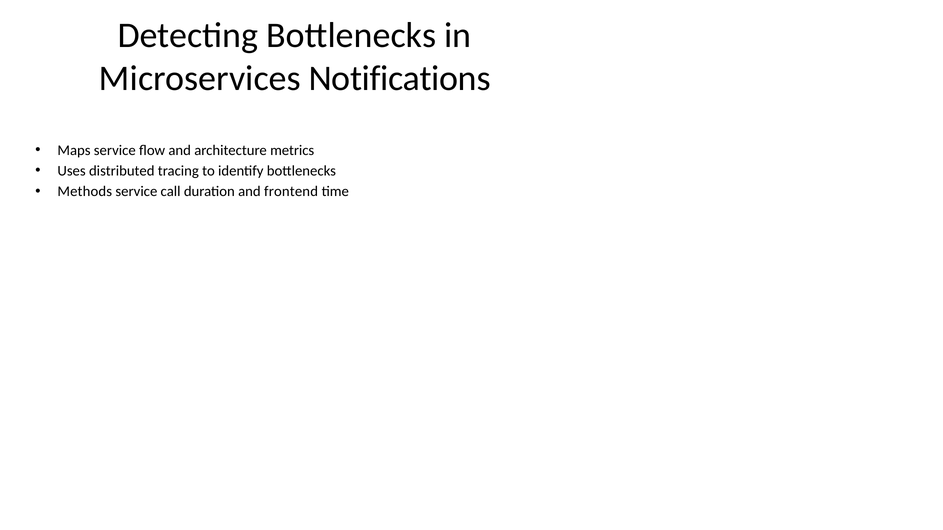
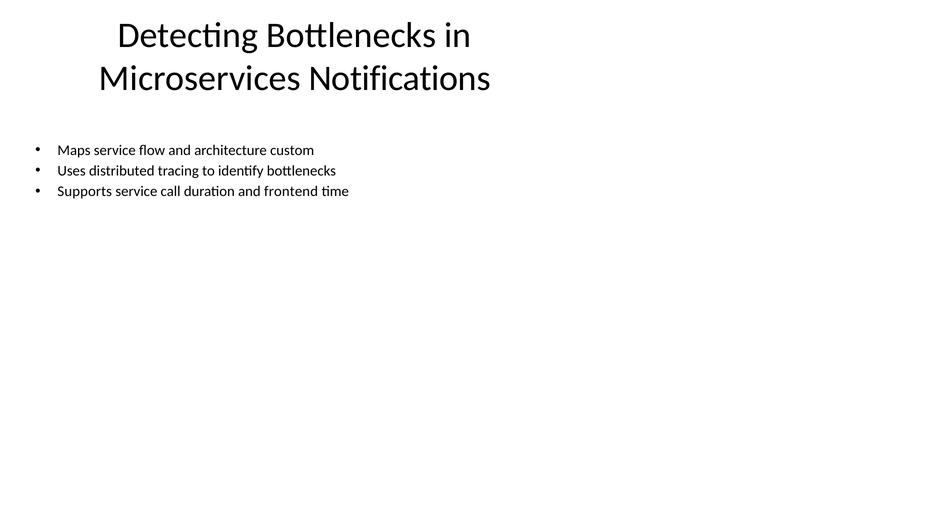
metrics: metrics -> custom (292, 150)
Methods: Methods -> Supports (85, 192)
